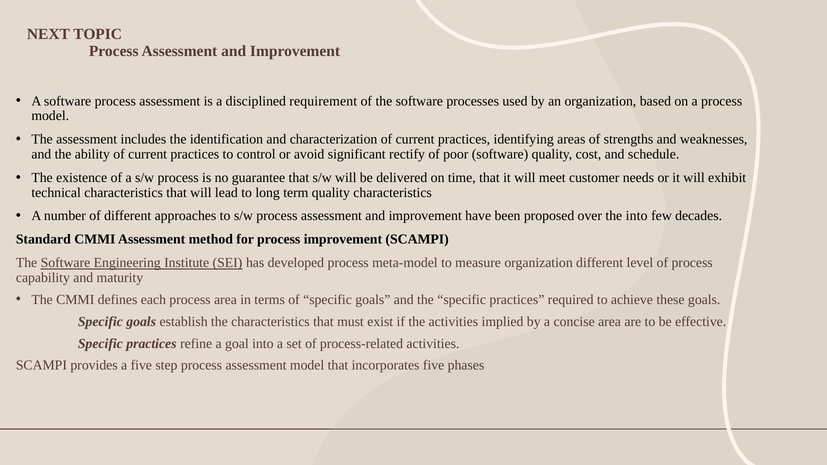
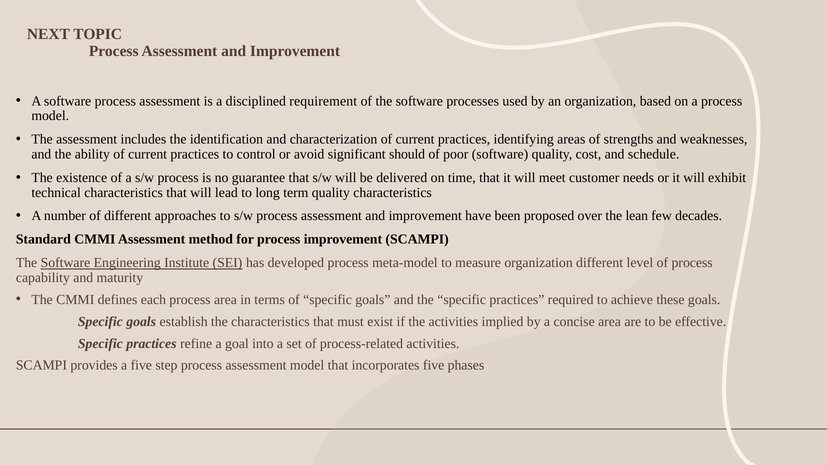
rectify: rectify -> should (407, 154)
the into: into -> lean (637, 216)
